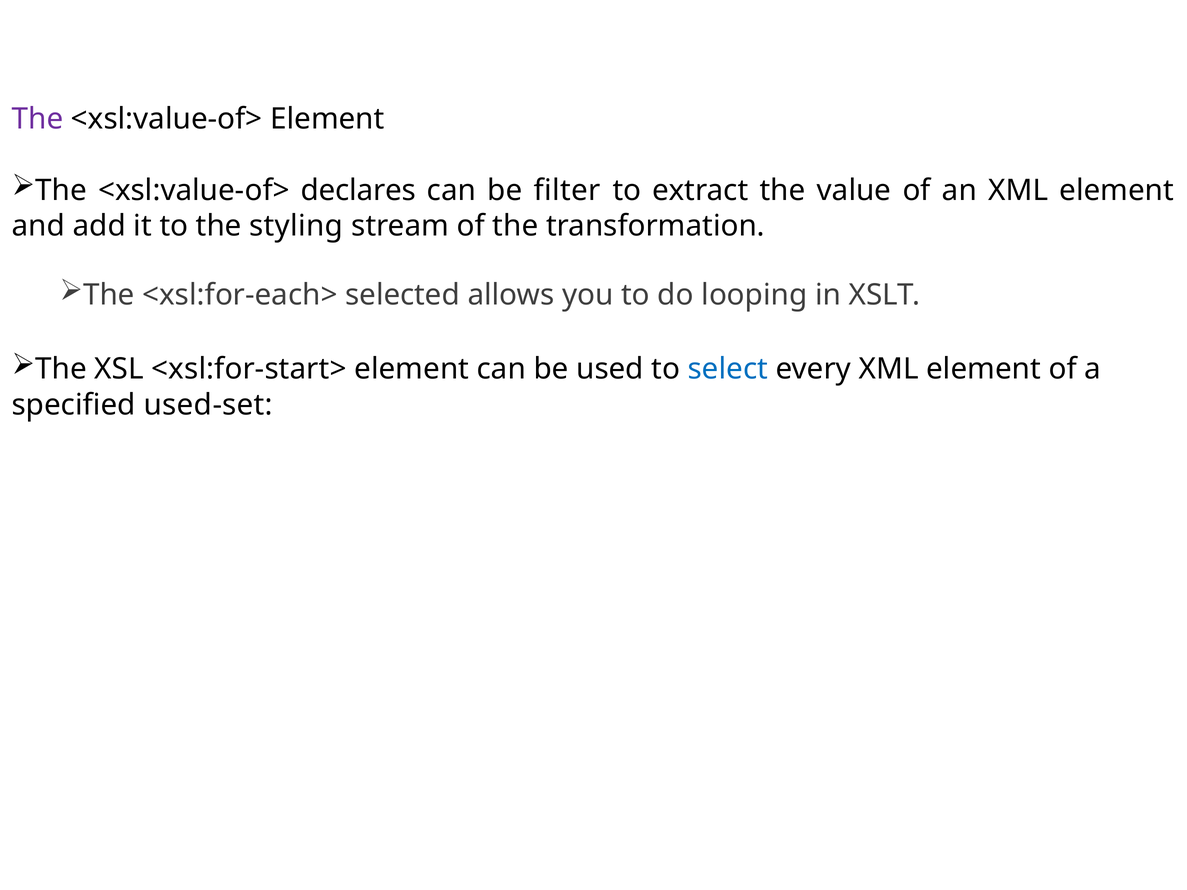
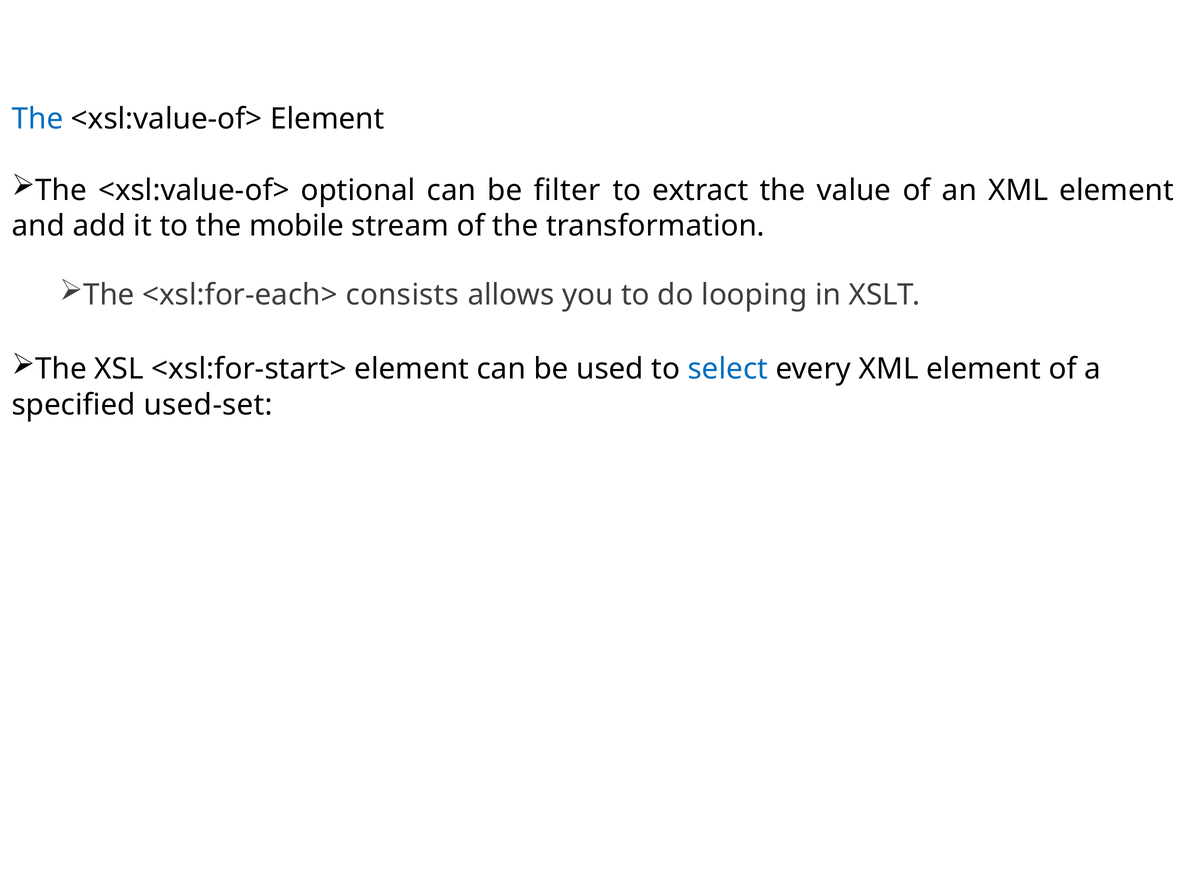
The colour: purple -> blue (38, 119)
declares: declares -> optional (358, 190)
styling: styling -> mobile (297, 226)
selected: selected -> consists (402, 295)
